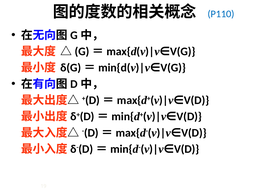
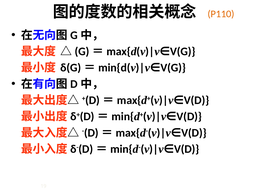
P110 colour: blue -> orange (221, 14)
